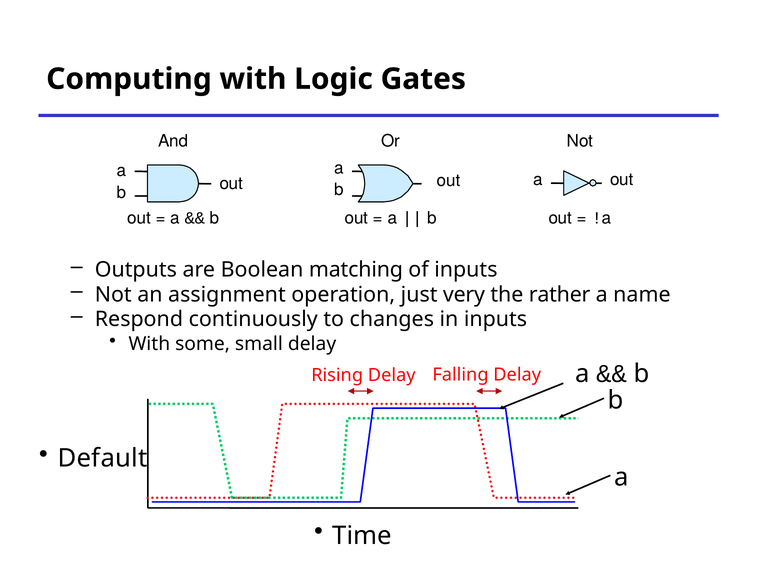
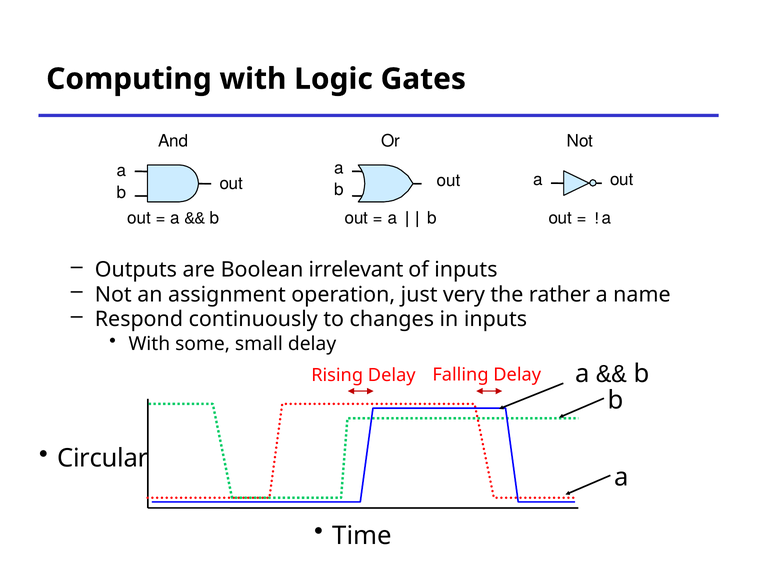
matching: matching -> irrelevant (356, 270)
Default: Default -> Circular (103, 459)
